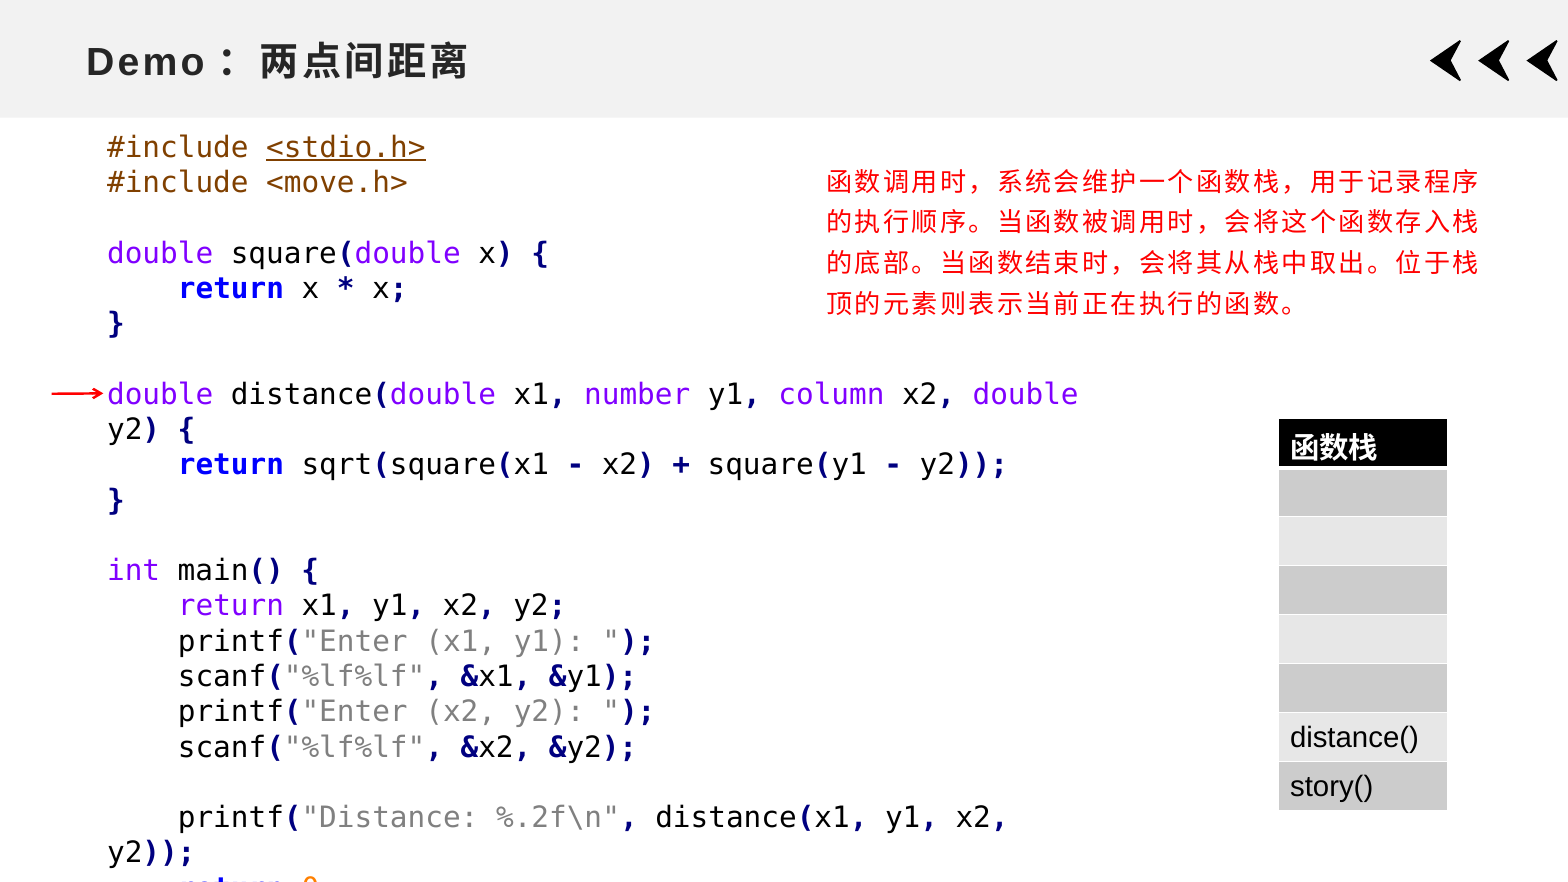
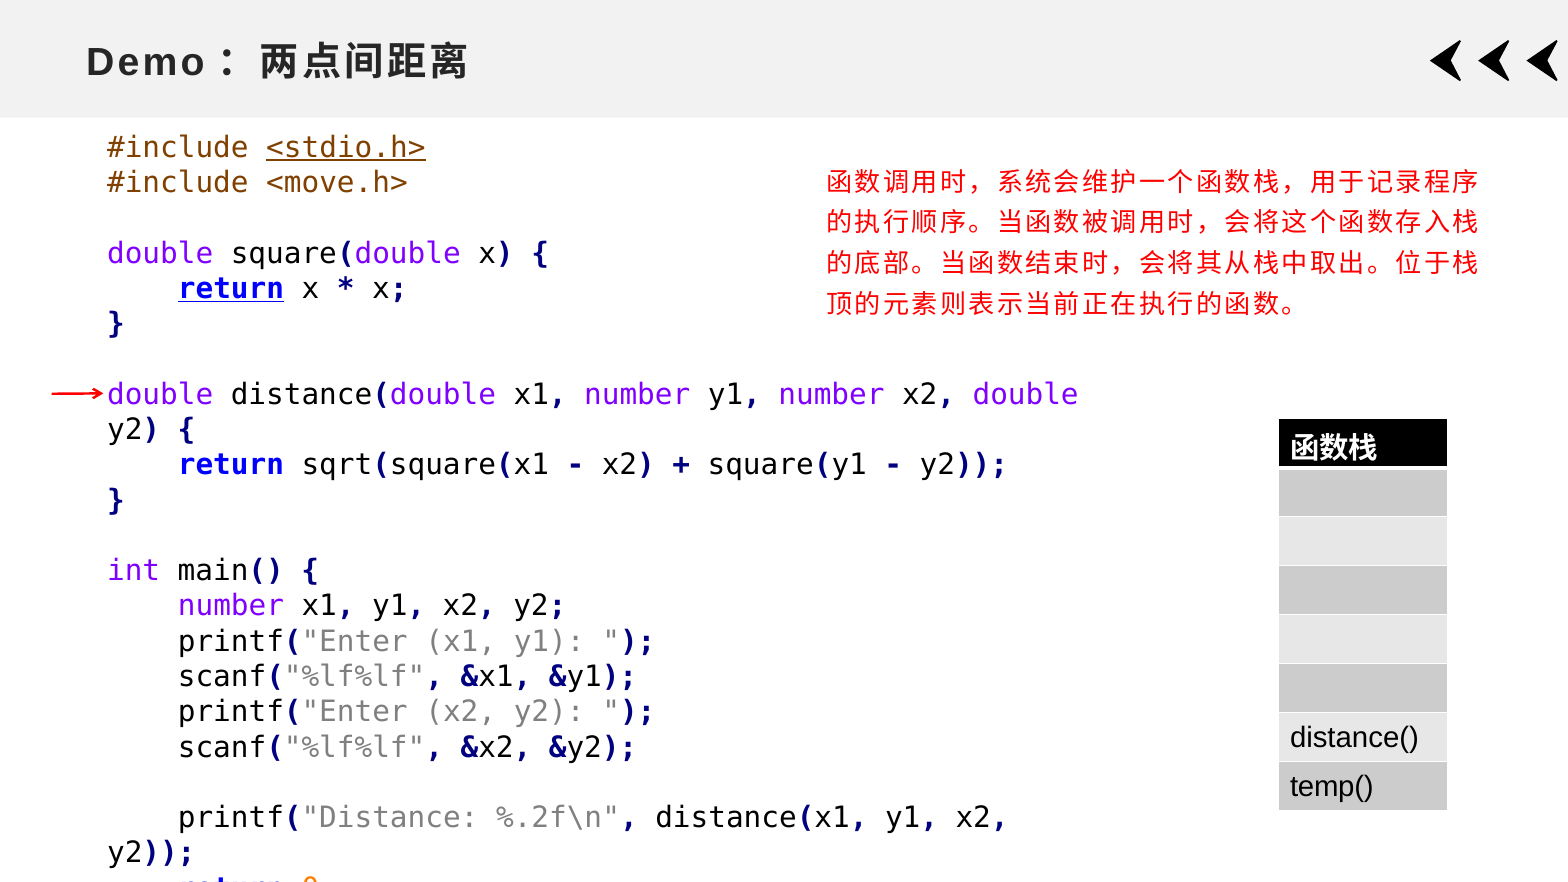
return underline: none -> present (231, 289)
y1 column: column -> number (831, 395)
return: return -> number (231, 606)
story(: story( -> temp( (1332, 787)
